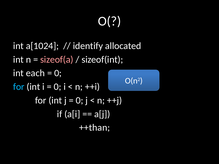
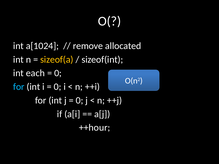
identify: identify -> remove (88, 46)
sizeof(a colour: pink -> yellow (57, 60)
++than: ++than -> ++hour (95, 128)
